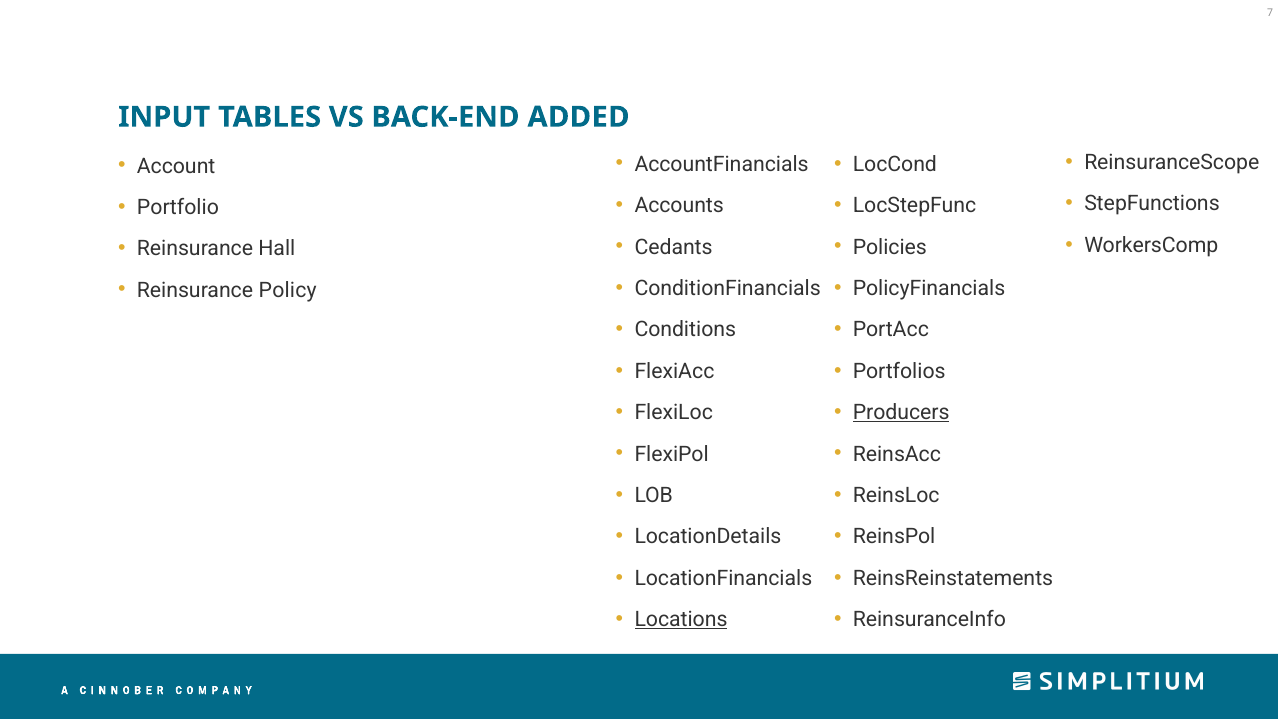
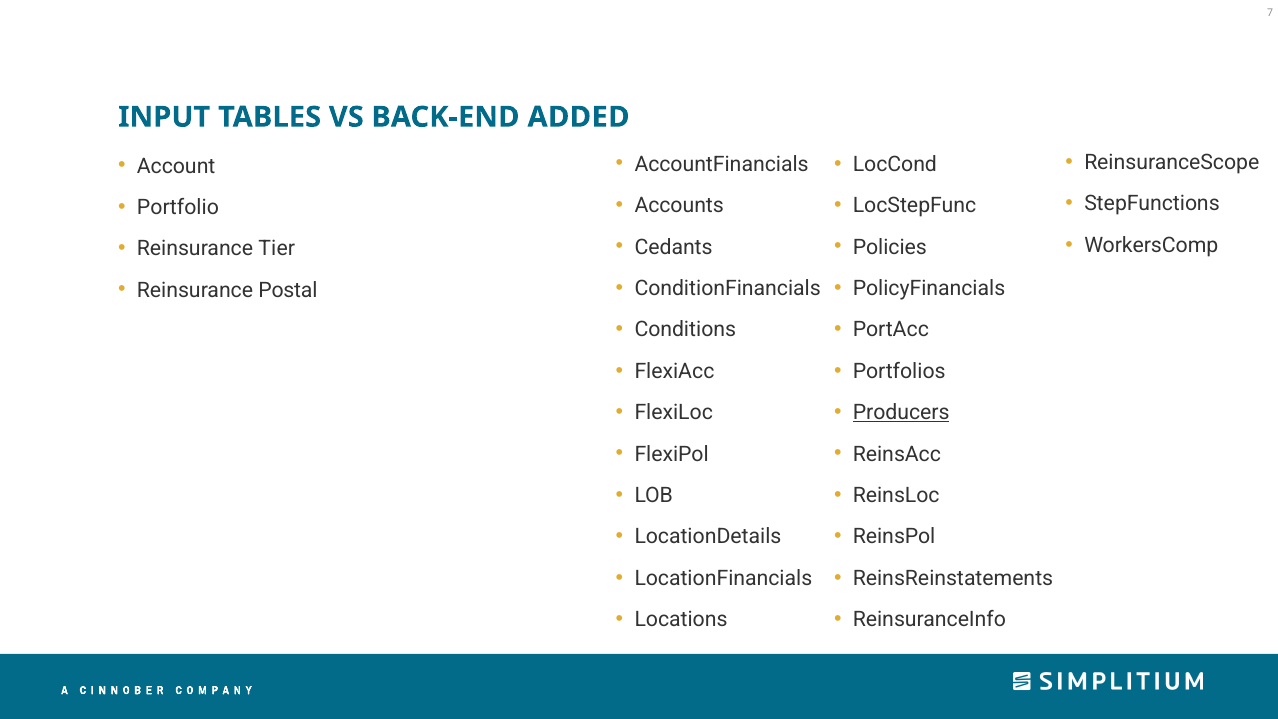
Hall: Hall -> Tier (277, 249)
Policy: Policy -> Postal (288, 290)
Locations underline: present -> none (681, 620)
